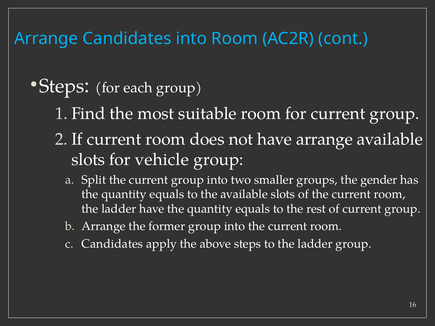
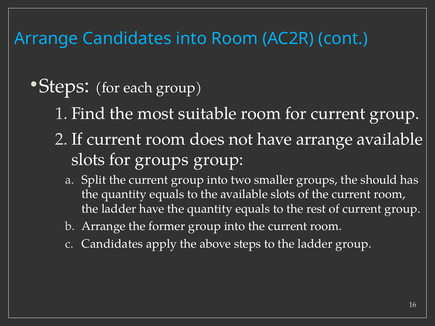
for vehicle: vehicle -> groups (162, 160)
gender: gender -> should (379, 180)
